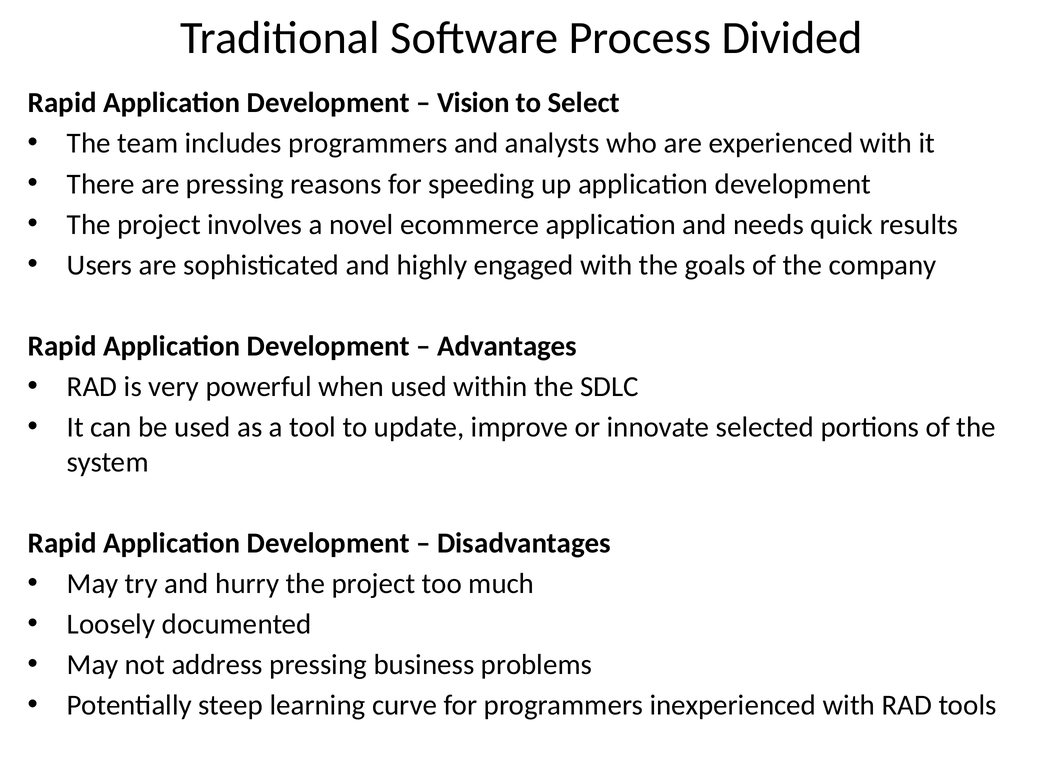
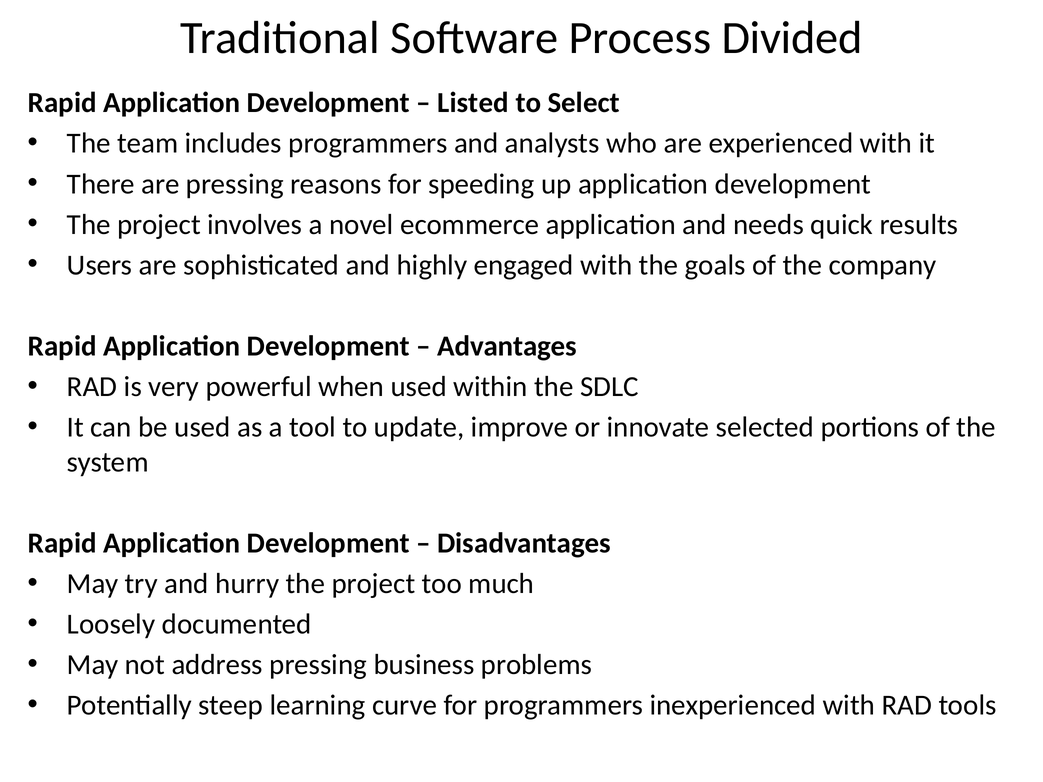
Vision: Vision -> Listed (473, 103)
